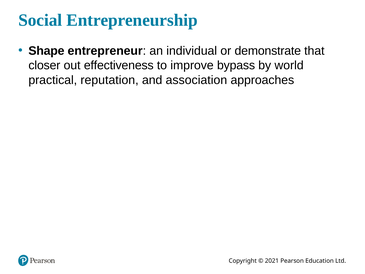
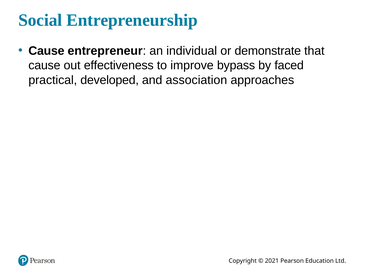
Shape: Shape -> Cause (46, 51)
closer: closer -> cause (44, 65)
world: world -> faced (289, 65)
reputation: reputation -> developed (110, 80)
